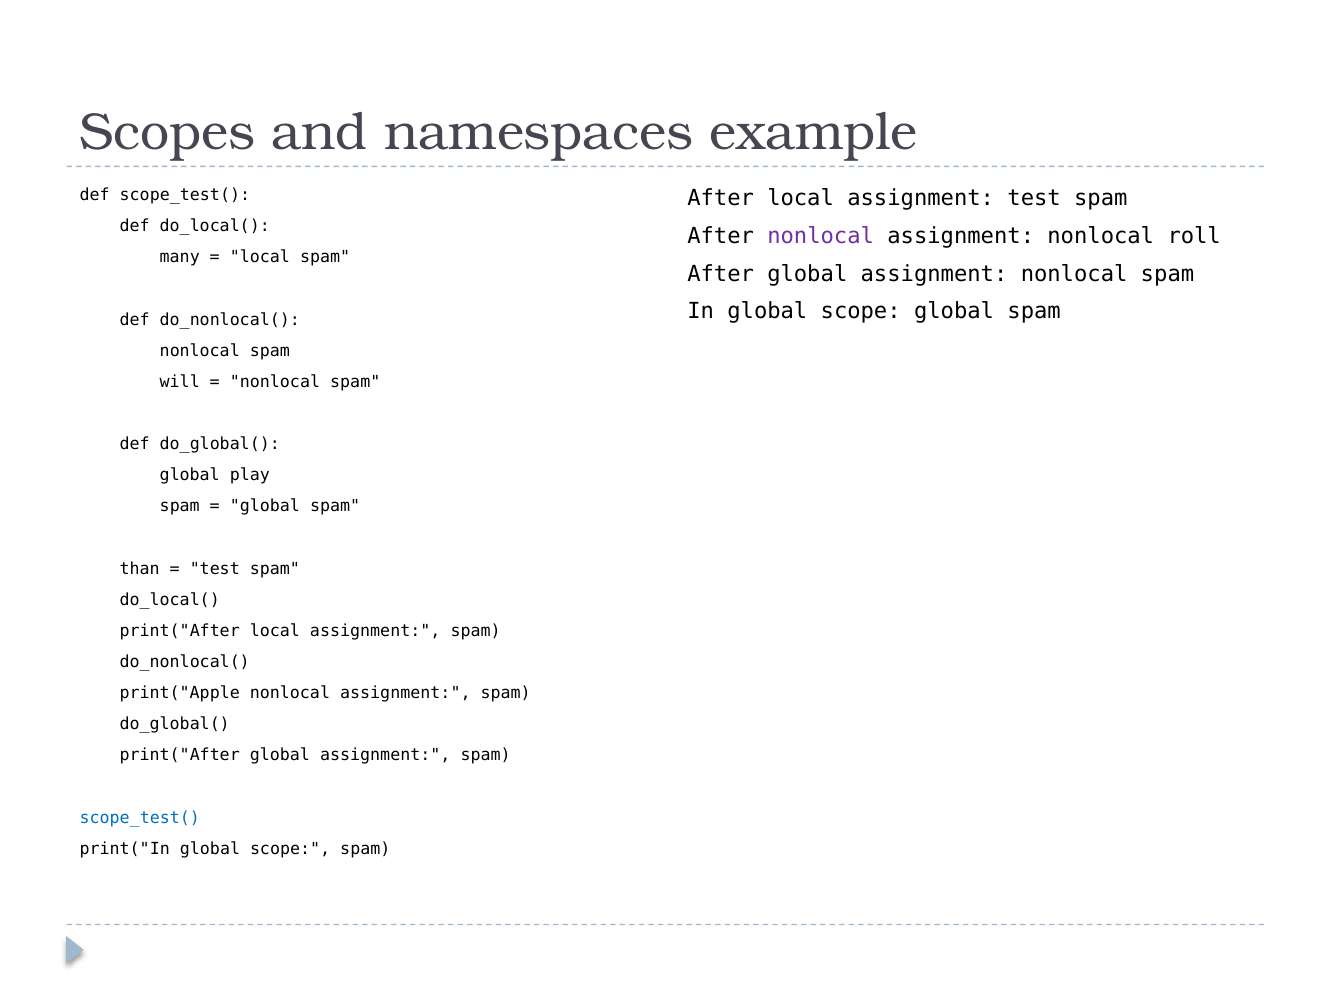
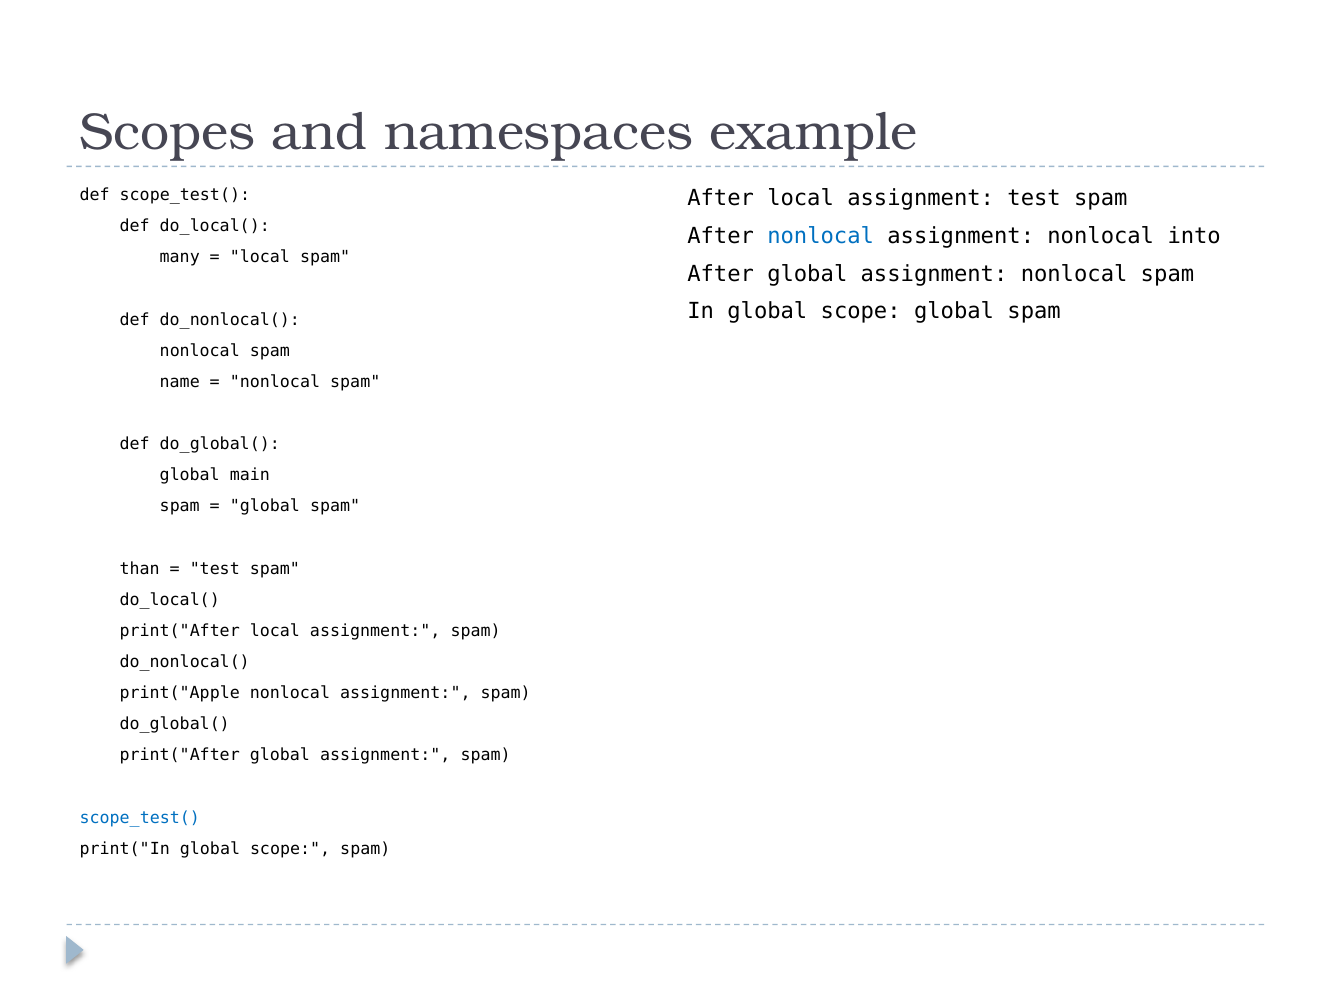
nonlocal colour: purple -> blue (821, 236)
roll: roll -> into (1194, 236)
will: will -> name (180, 382)
play: play -> main (250, 475)
